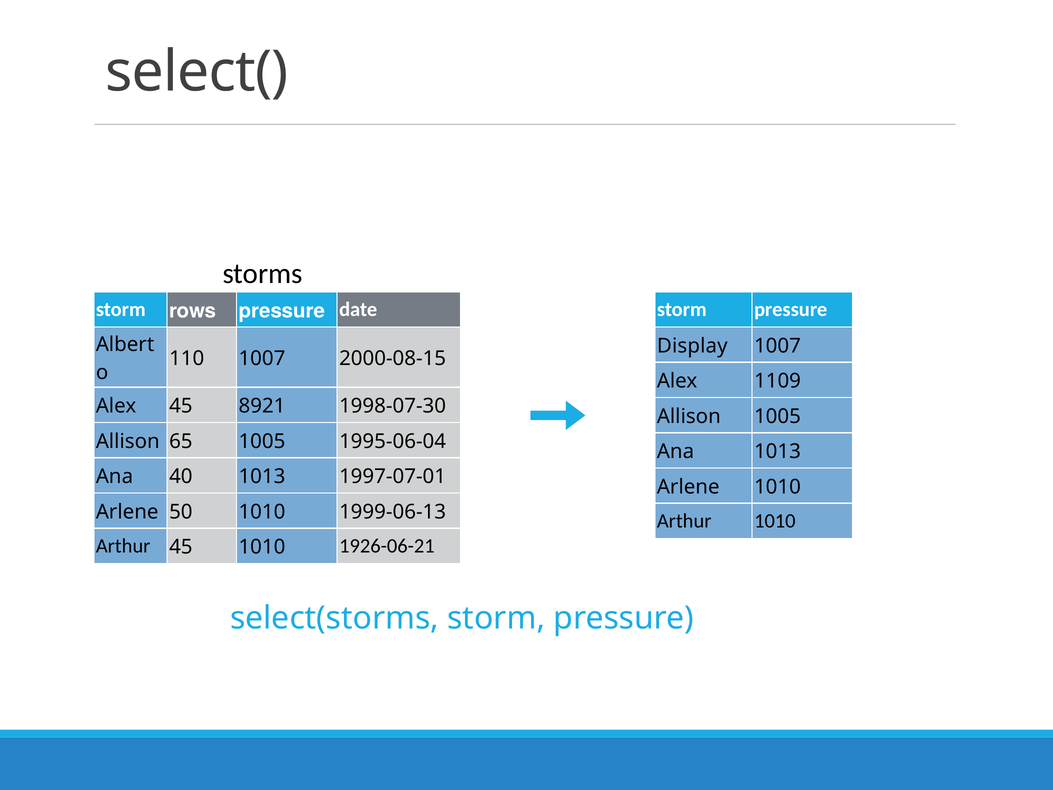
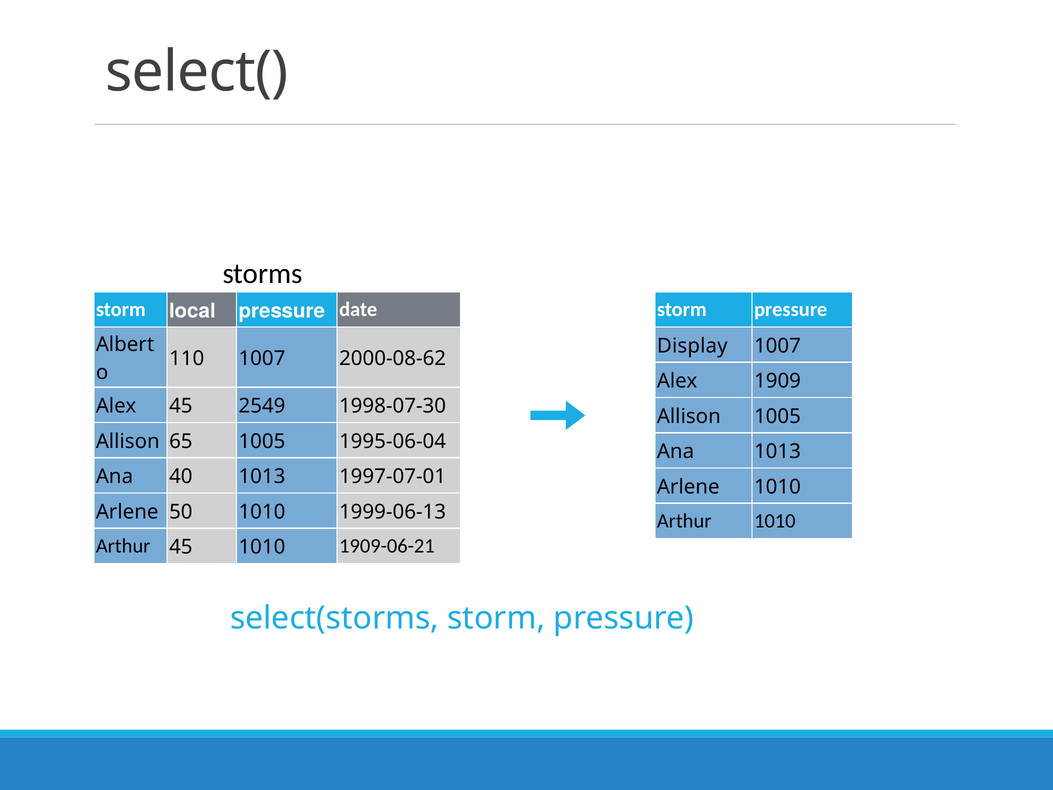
rows: rows -> local (193, 311)
2000-08-15: 2000-08-15 -> 2000-08-62 (393, 358)
1109: 1109 -> 1909 (778, 381)
8921: 8921 -> 2549 (262, 406)
1926-06-21: 1926-06-21 -> 1909-06-21 (387, 546)
